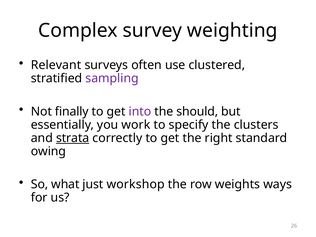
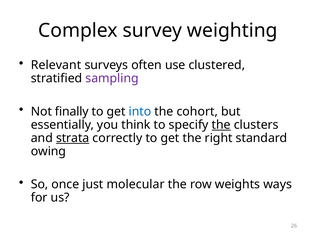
into colour: purple -> blue (140, 111)
should: should -> cohort (197, 111)
work: work -> think (136, 125)
the underline: none -> present (221, 125)
what: what -> once (65, 184)
workshop: workshop -> molecular (136, 184)
